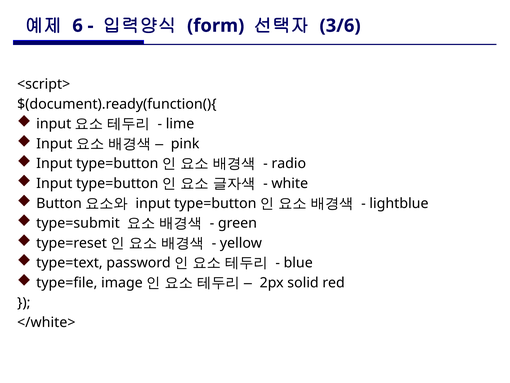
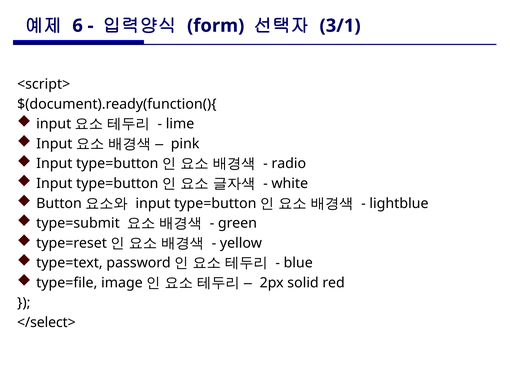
3/6: 3/6 -> 3/1 (340, 26)
</white>: </white> -> </select> (46, 322)
